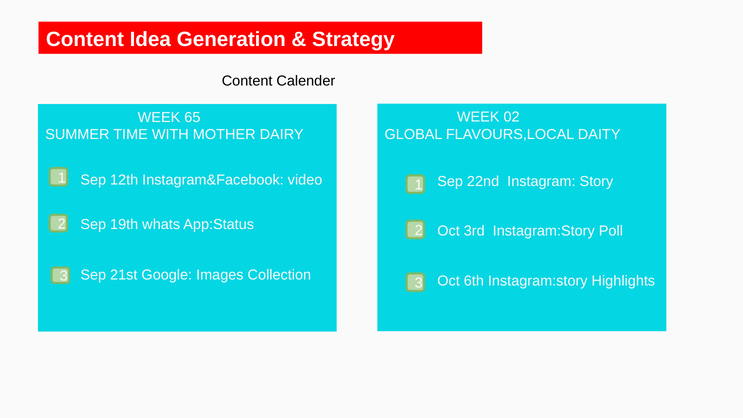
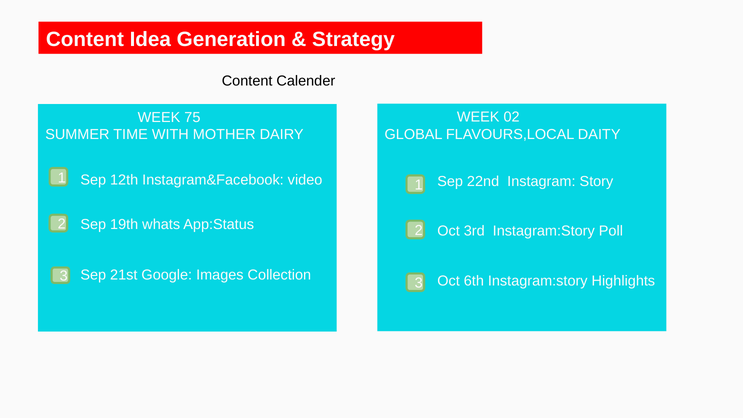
65: 65 -> 75 (192, 117)
